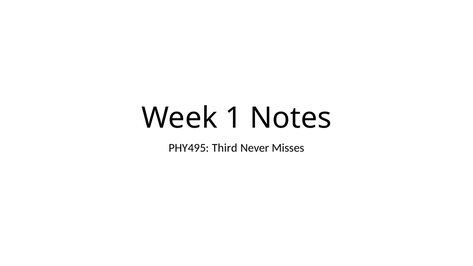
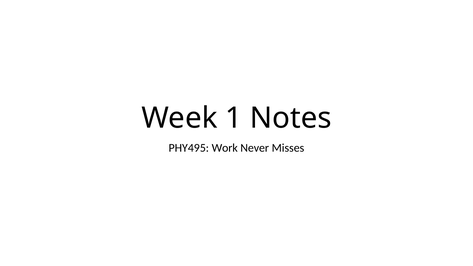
Third: Third -> Work (225, 148)
